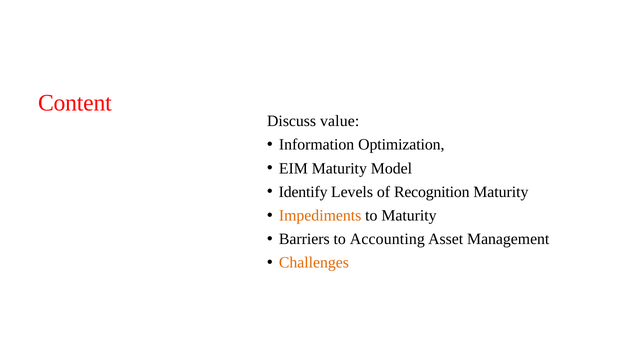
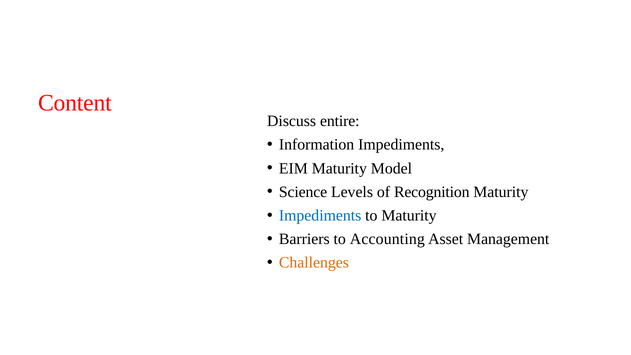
value: value -> entire (340, 121)
Information Optimization: Optimization -> Impediments (401, 145)
Identify: Identify -> Science (303, 192)
Impediments colour: orange -> blue (320, 215)
